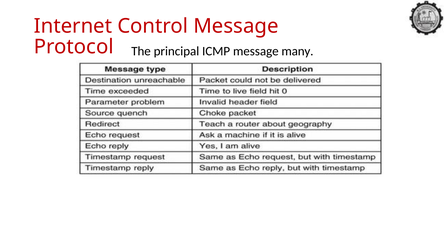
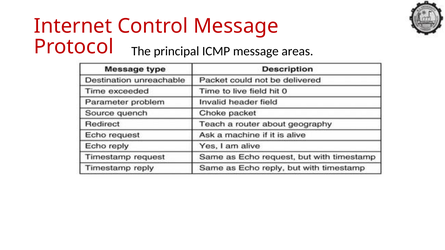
many: many -> areas (297, 51)
